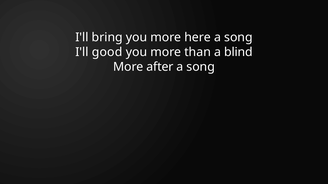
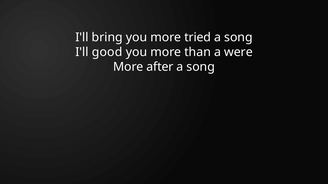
here: here -> tried (198, 38)
blind: blind -> were (238, 52)
